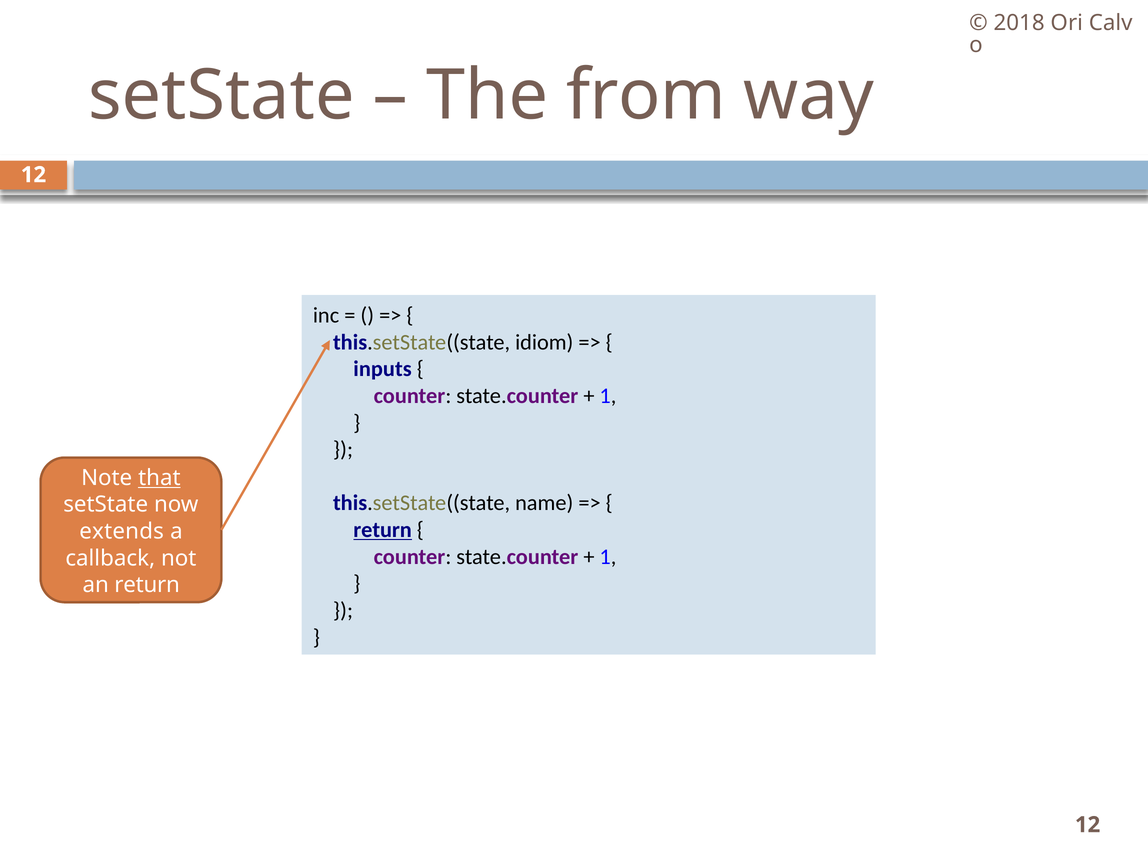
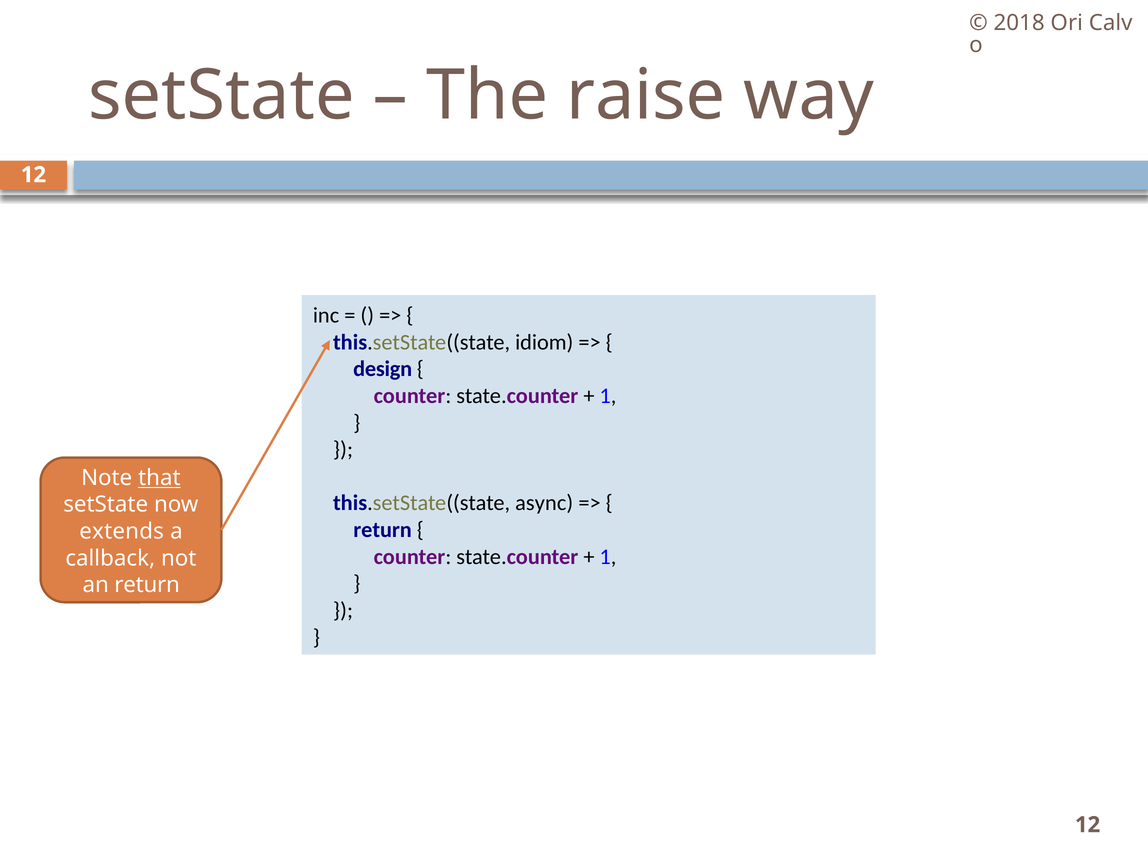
from: from -> raise (646, 96)
inputs: inputs -> design (383, 369)
name: name -> async (544, 503)
return underline: present -> none (383, 530)
